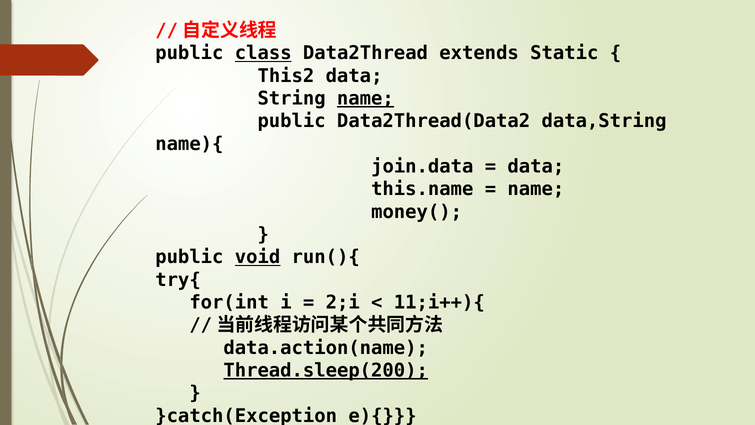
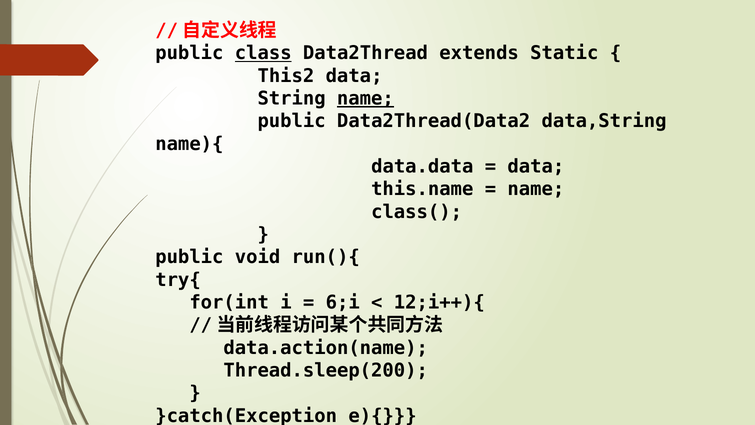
join.data: join.data -> data.data (422, 166)
money(: money( -> class( (417, 212)
void underline: present -> none (258, 257)
2;i: 2;i -> 6;i (343, 302)
11;i++){: 11;i++){ -> 12;i++){ (439, 302)
Thread.sleep(200 underline: present -> none (326, 370)
